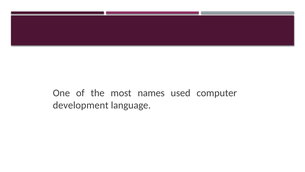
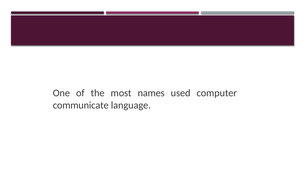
development: development -> communicate (81, 105)
